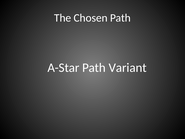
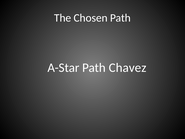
Variant: Variant -> Chavez (128, 68)
